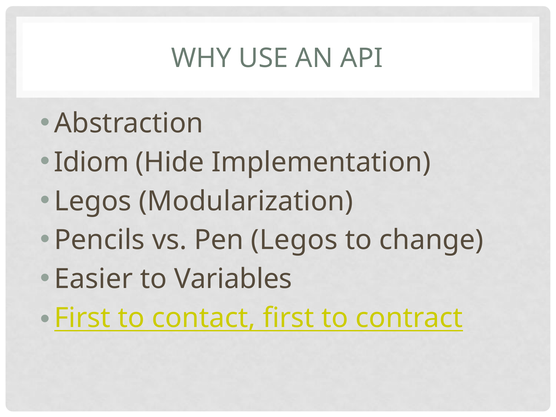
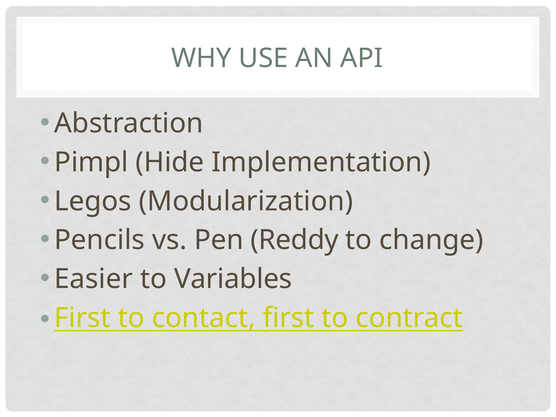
Idiom: Idiom -> Pimpl (91, 162)
Pen Legos: Legos -> Reddy (295, 240)
